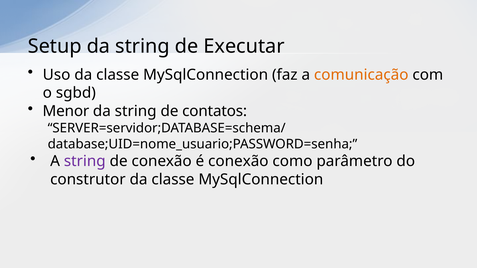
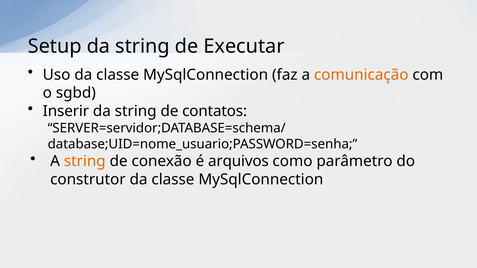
Menor: Menor -> Inserir (66, 111)
string colour: purple -> orange (85, 161)
é conexão: conexão -> arquivos (238, 161)
